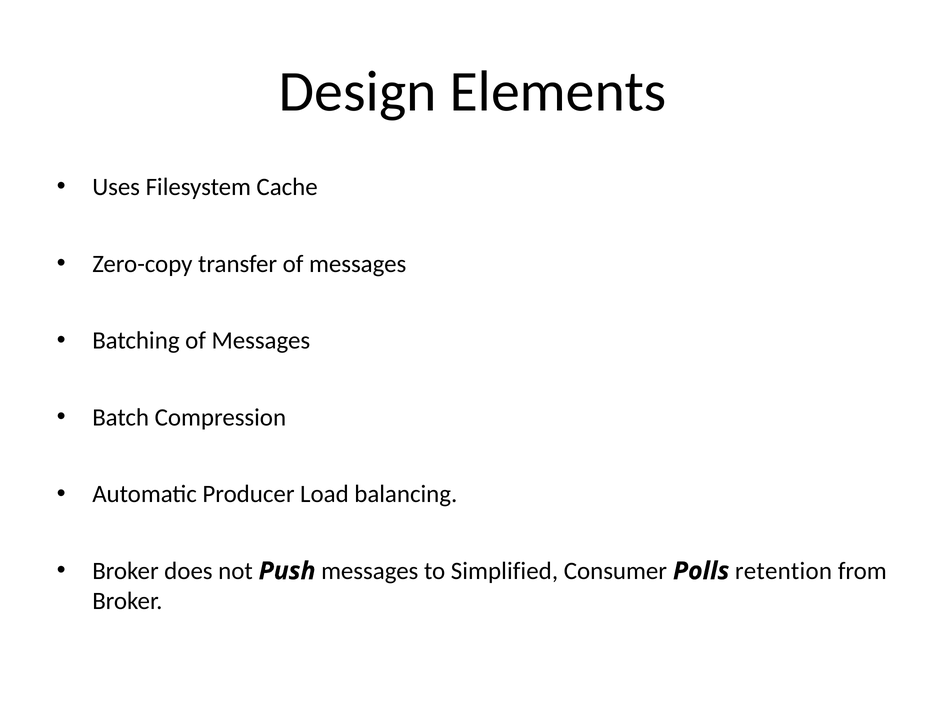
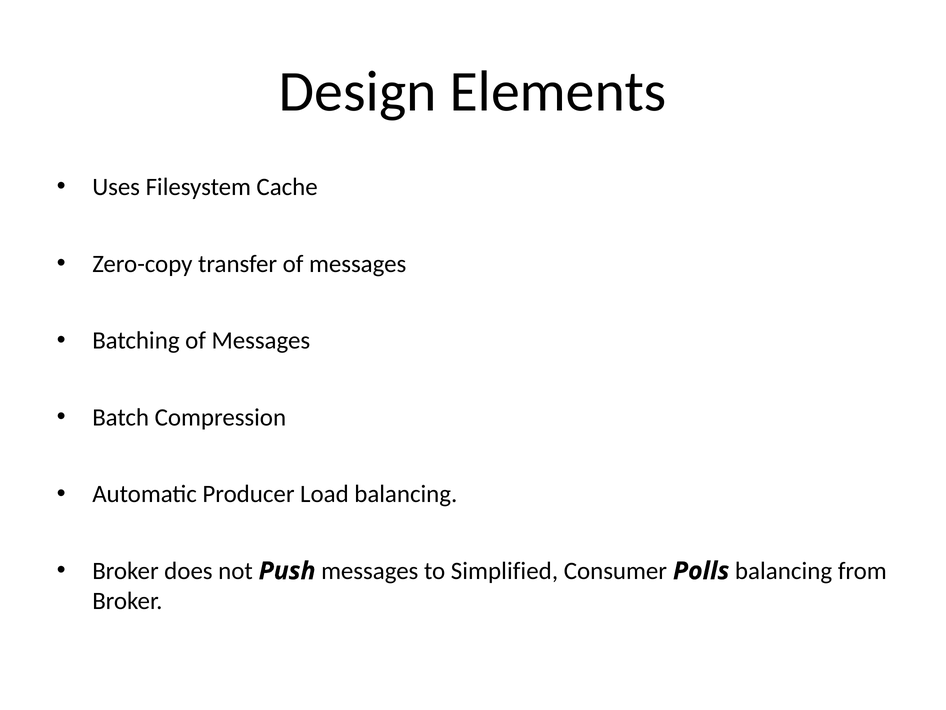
Polls retention: retention -> balancing (784, 571)
